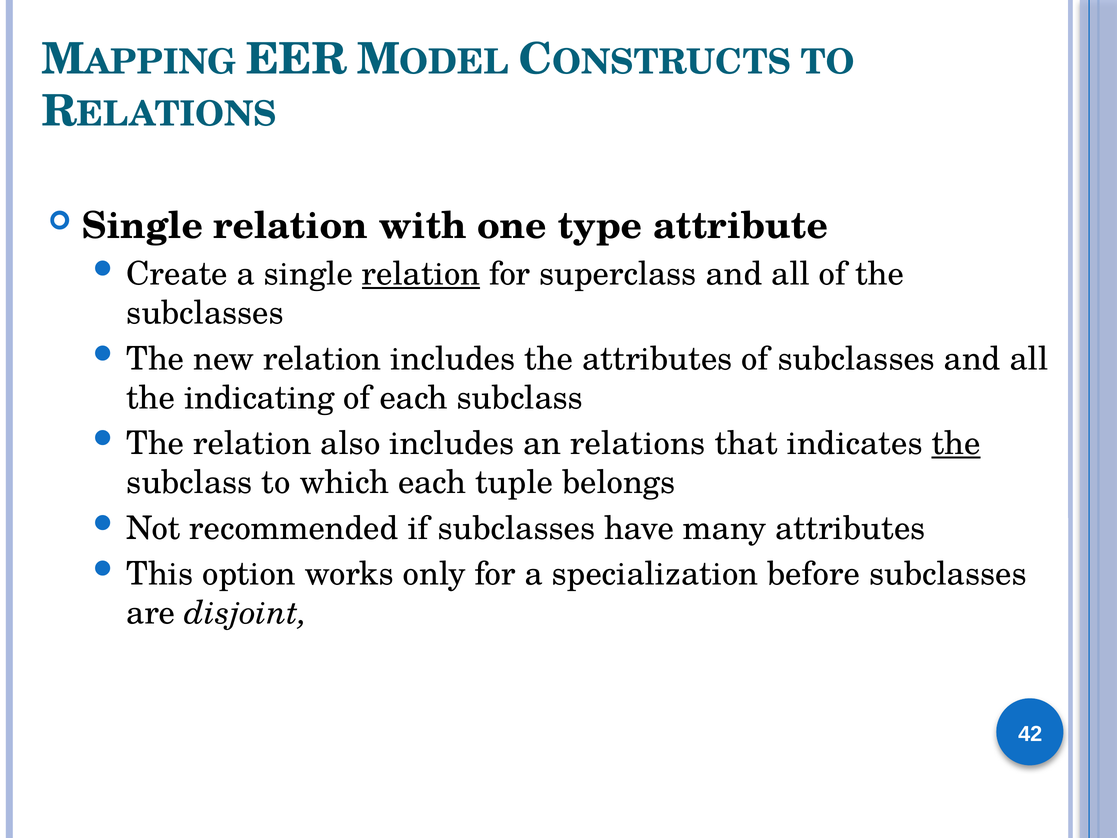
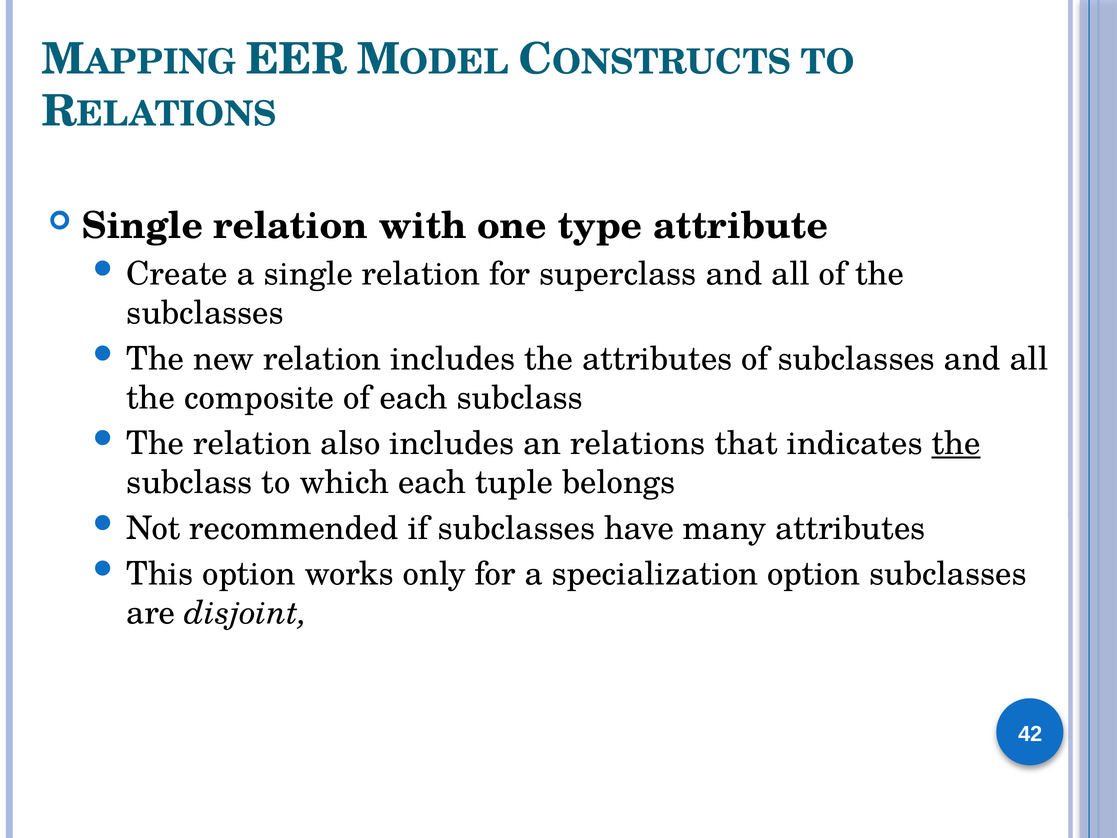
relation underline: present -> none (421, 274)
indicating: indicating -> composite (259, 398)
specialization before: before -> option (814, 574)
